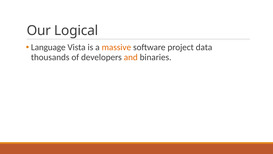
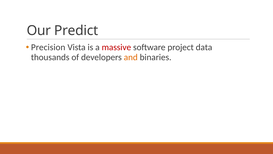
Logical: Logical -> Predict (76, 31)
Language: Language -> Precision (48, 47)
massive colour: orange -> red (116, 47)
